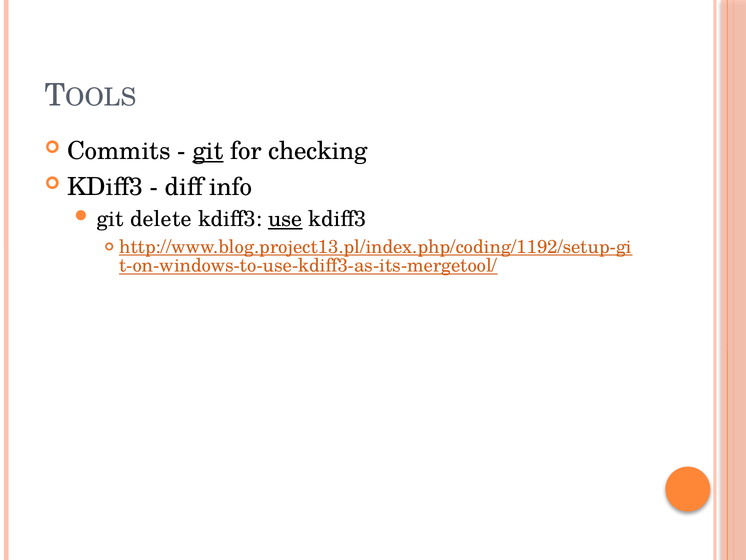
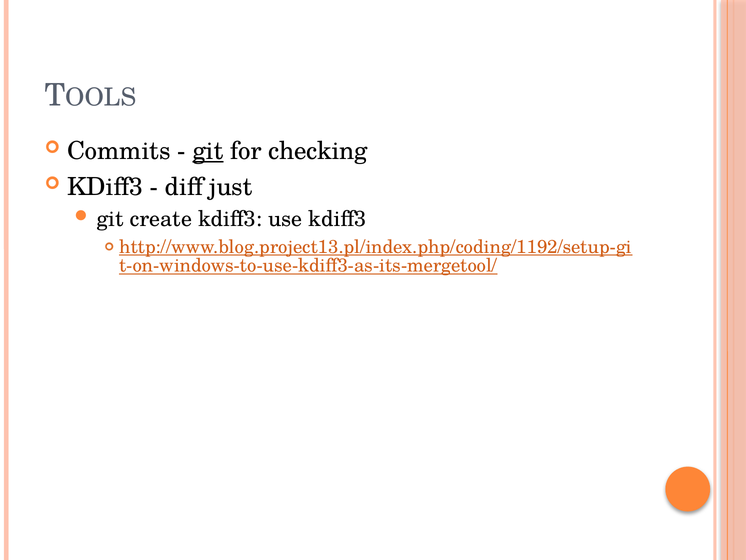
info: info -> just (231, 187)
delete: delete -> create (161, 219)
use underline: present -> none (285, 219)
